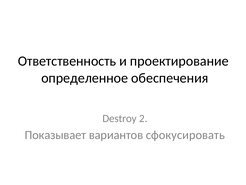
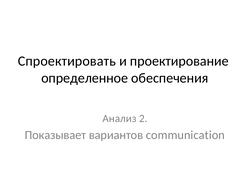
Ответственность: Ответственность -> Спроектировать (67, 61)
Destroy: Destroy -> Анализ (119, 118)
сфокусировать: сфокусировать -> communication (185, 135)
